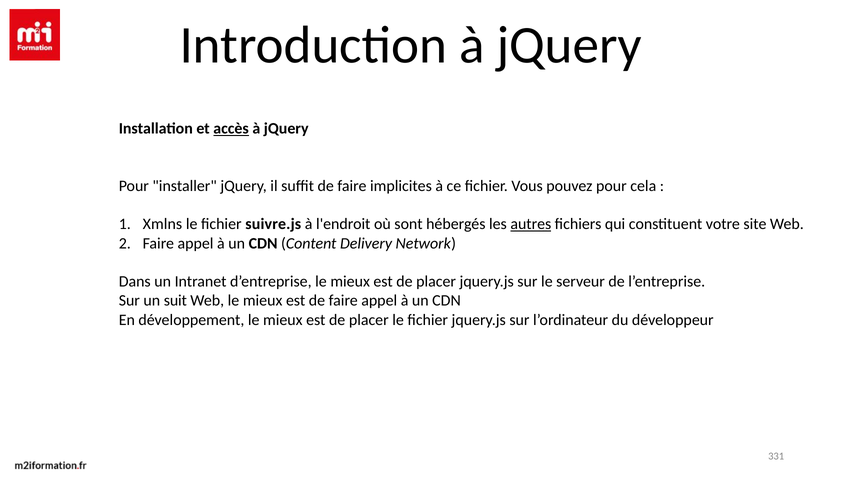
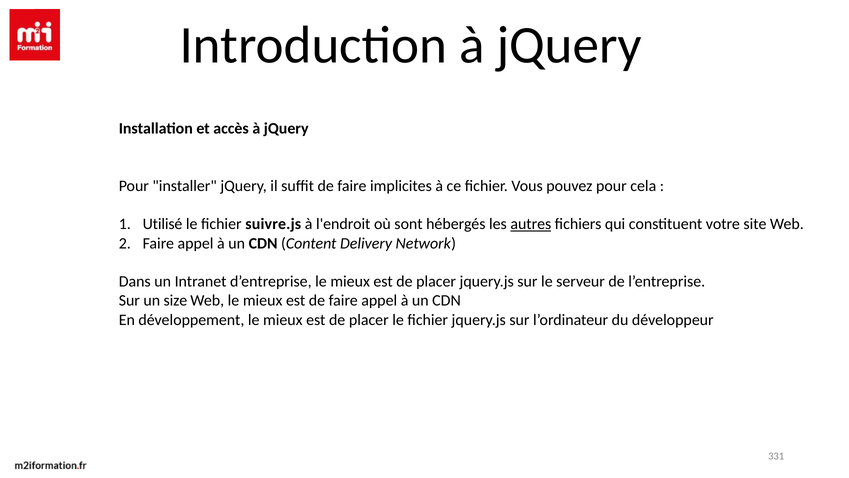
accès underline: present -> none (231, 128)
Xmlns: Xmlns -> Utilisé (163, 224)
suit: suit -> size (175, 300)
